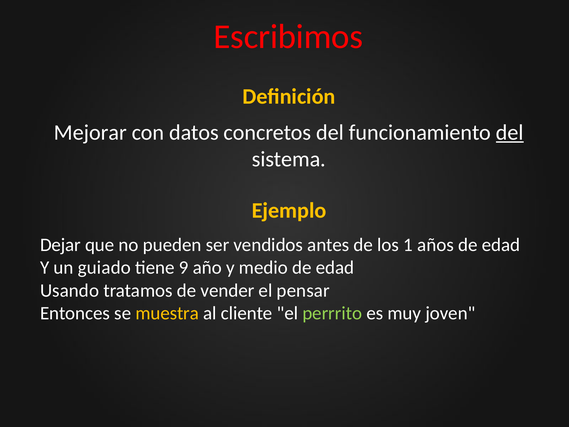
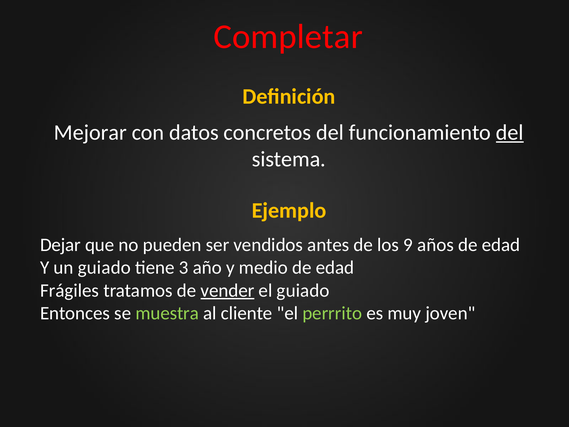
Escribimos: Escribimos -> Completar (288, 37)
1: 1 -> 9 (408, 245)
9: 9 -> 3 (184, 268)
Usando: Usando -> Frágiles (70, 290)
vender underline: none -> present (227, 290)
el pensar: pensar -> guiado (303, 290)
muestra colour: yellow -> light green (167, 313)
